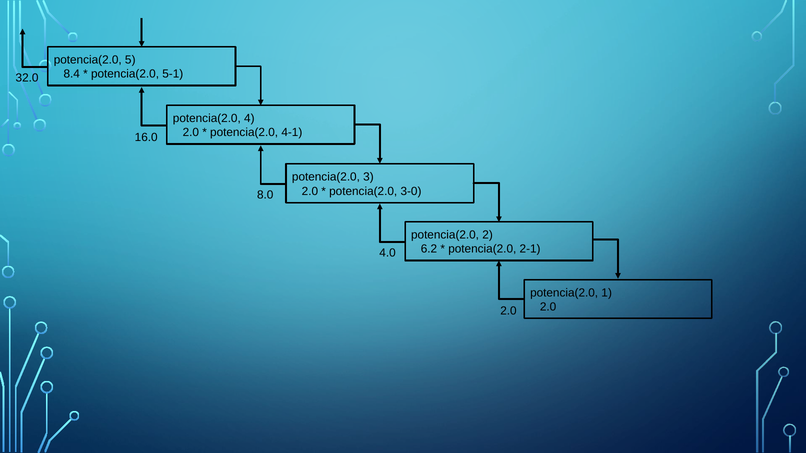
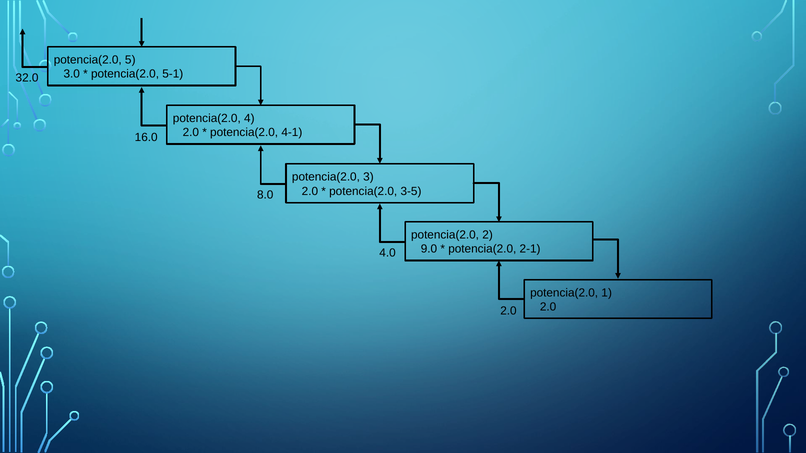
8.4: 8.4 -> 3.0 (72, 74)
3-0: 3-0 -> 3-5 (411, 191)
6.2: 6.2 -> 9.0 (429, 249)
